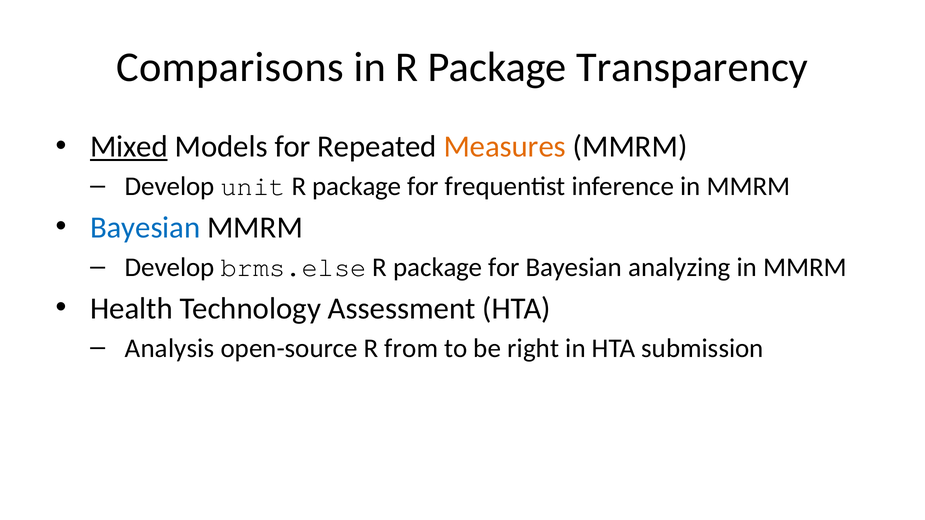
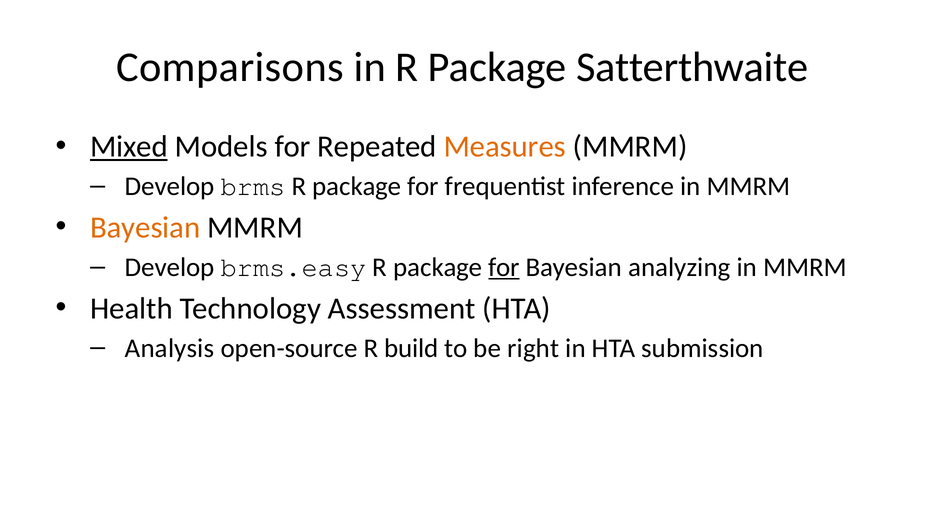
Transparency: Transparency -> Satterthwaite (692, 67)
unit: unit -> brms (253, 187)
Bayesian colour: blue -> orange (145, 228)
brms.else: brms.else -> brms.easy (294, 267)
for underline: none -> present (504, 267)
from: from -> build (411, 348)
